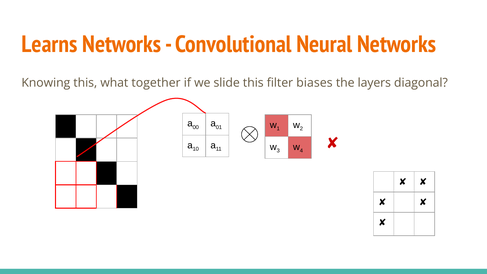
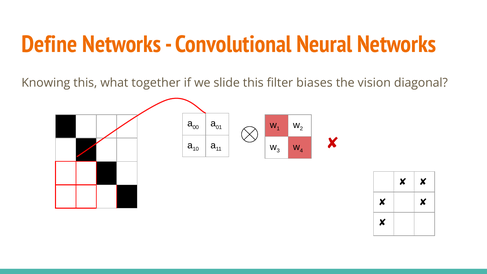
Learns: Learns -> Define (49, 44)
layers: layers -> vision (374, 83)
